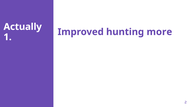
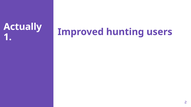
more: more -> users (159, 32)
